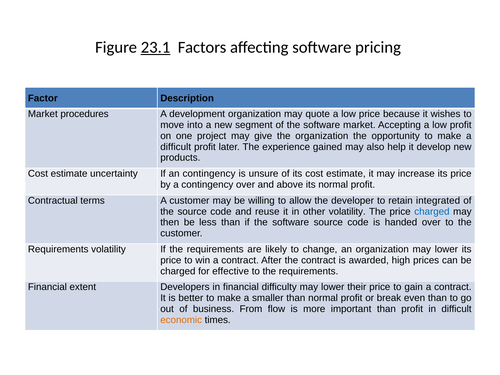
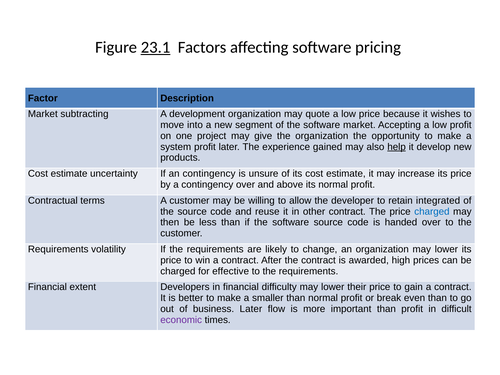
procedures: procedures -> subtracting (84, 114)
difficult: difficult -> system (176, 147)
help underline: none -> present (397, 147)
other volatility: volatility -> contract (347, 212)
business From: From -> Later (251, 309)
economic colour: orange -> purple (181, 320)
